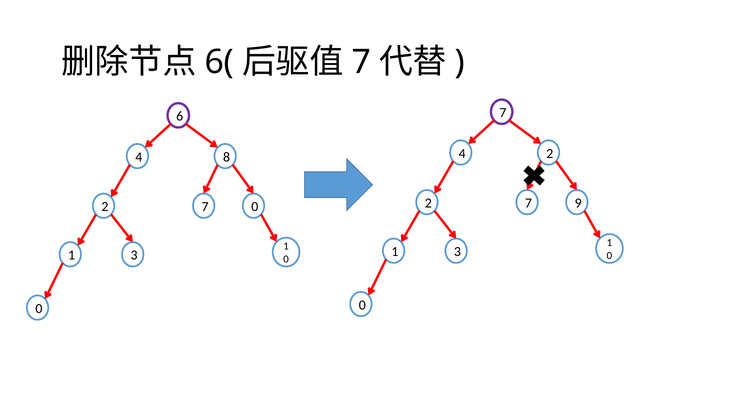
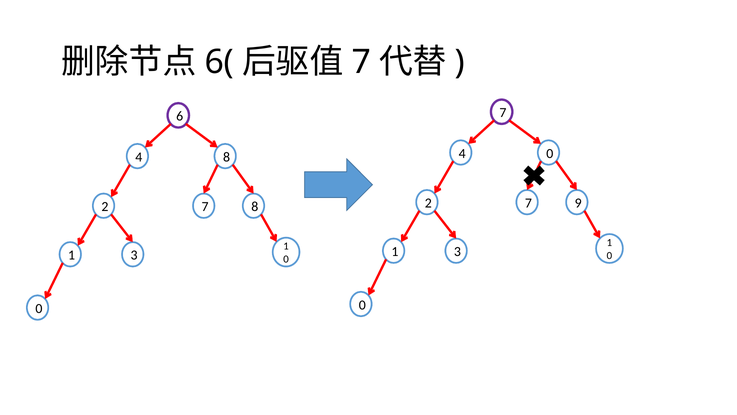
4 2: 2 -> 0 (550, 153)
7 0: 0 -> 8 (255, 206)
